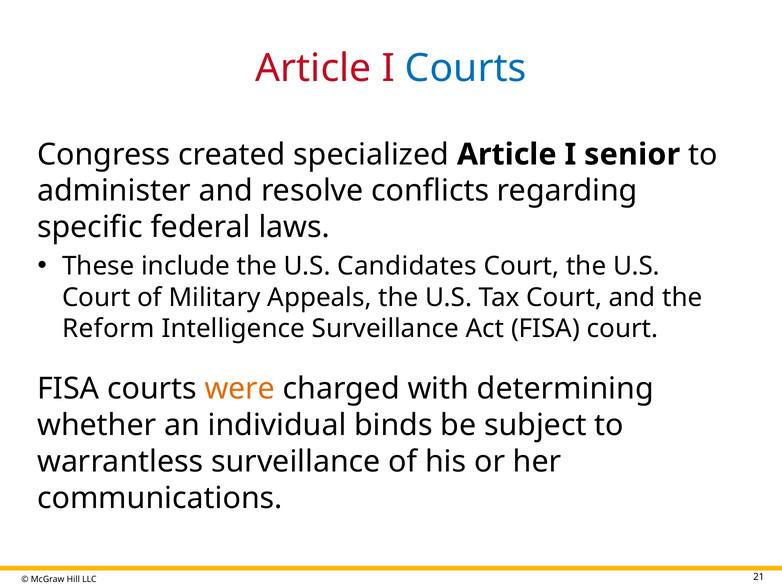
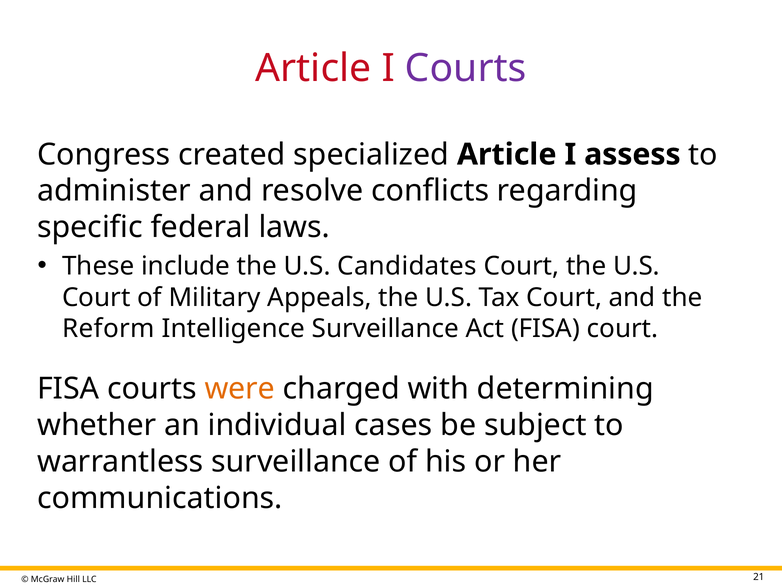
Courts colour: blue -> purple (466, 69)
senior: senior -> assess (632, 155)
binds: binds -> cases (393, 426)
